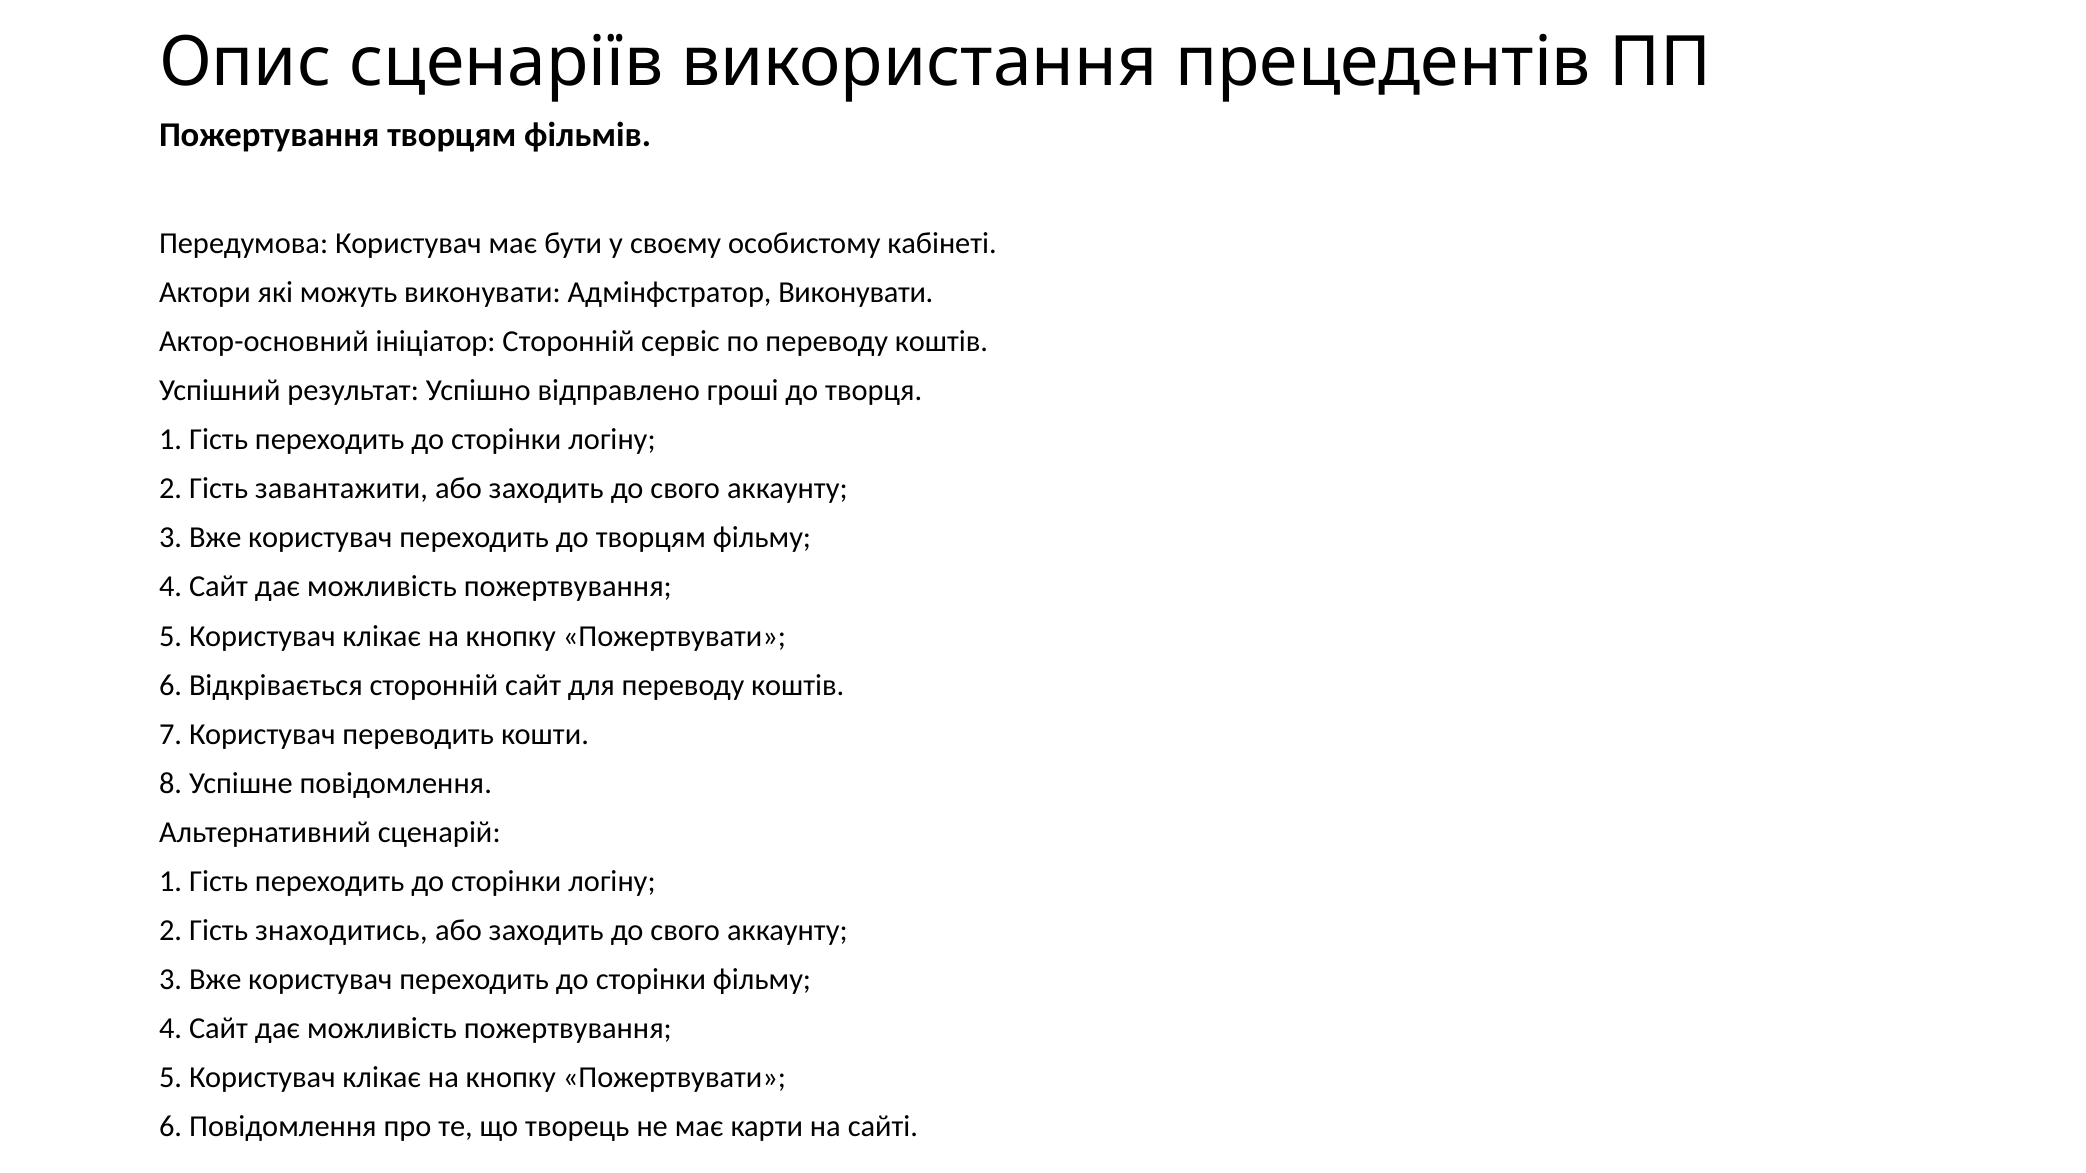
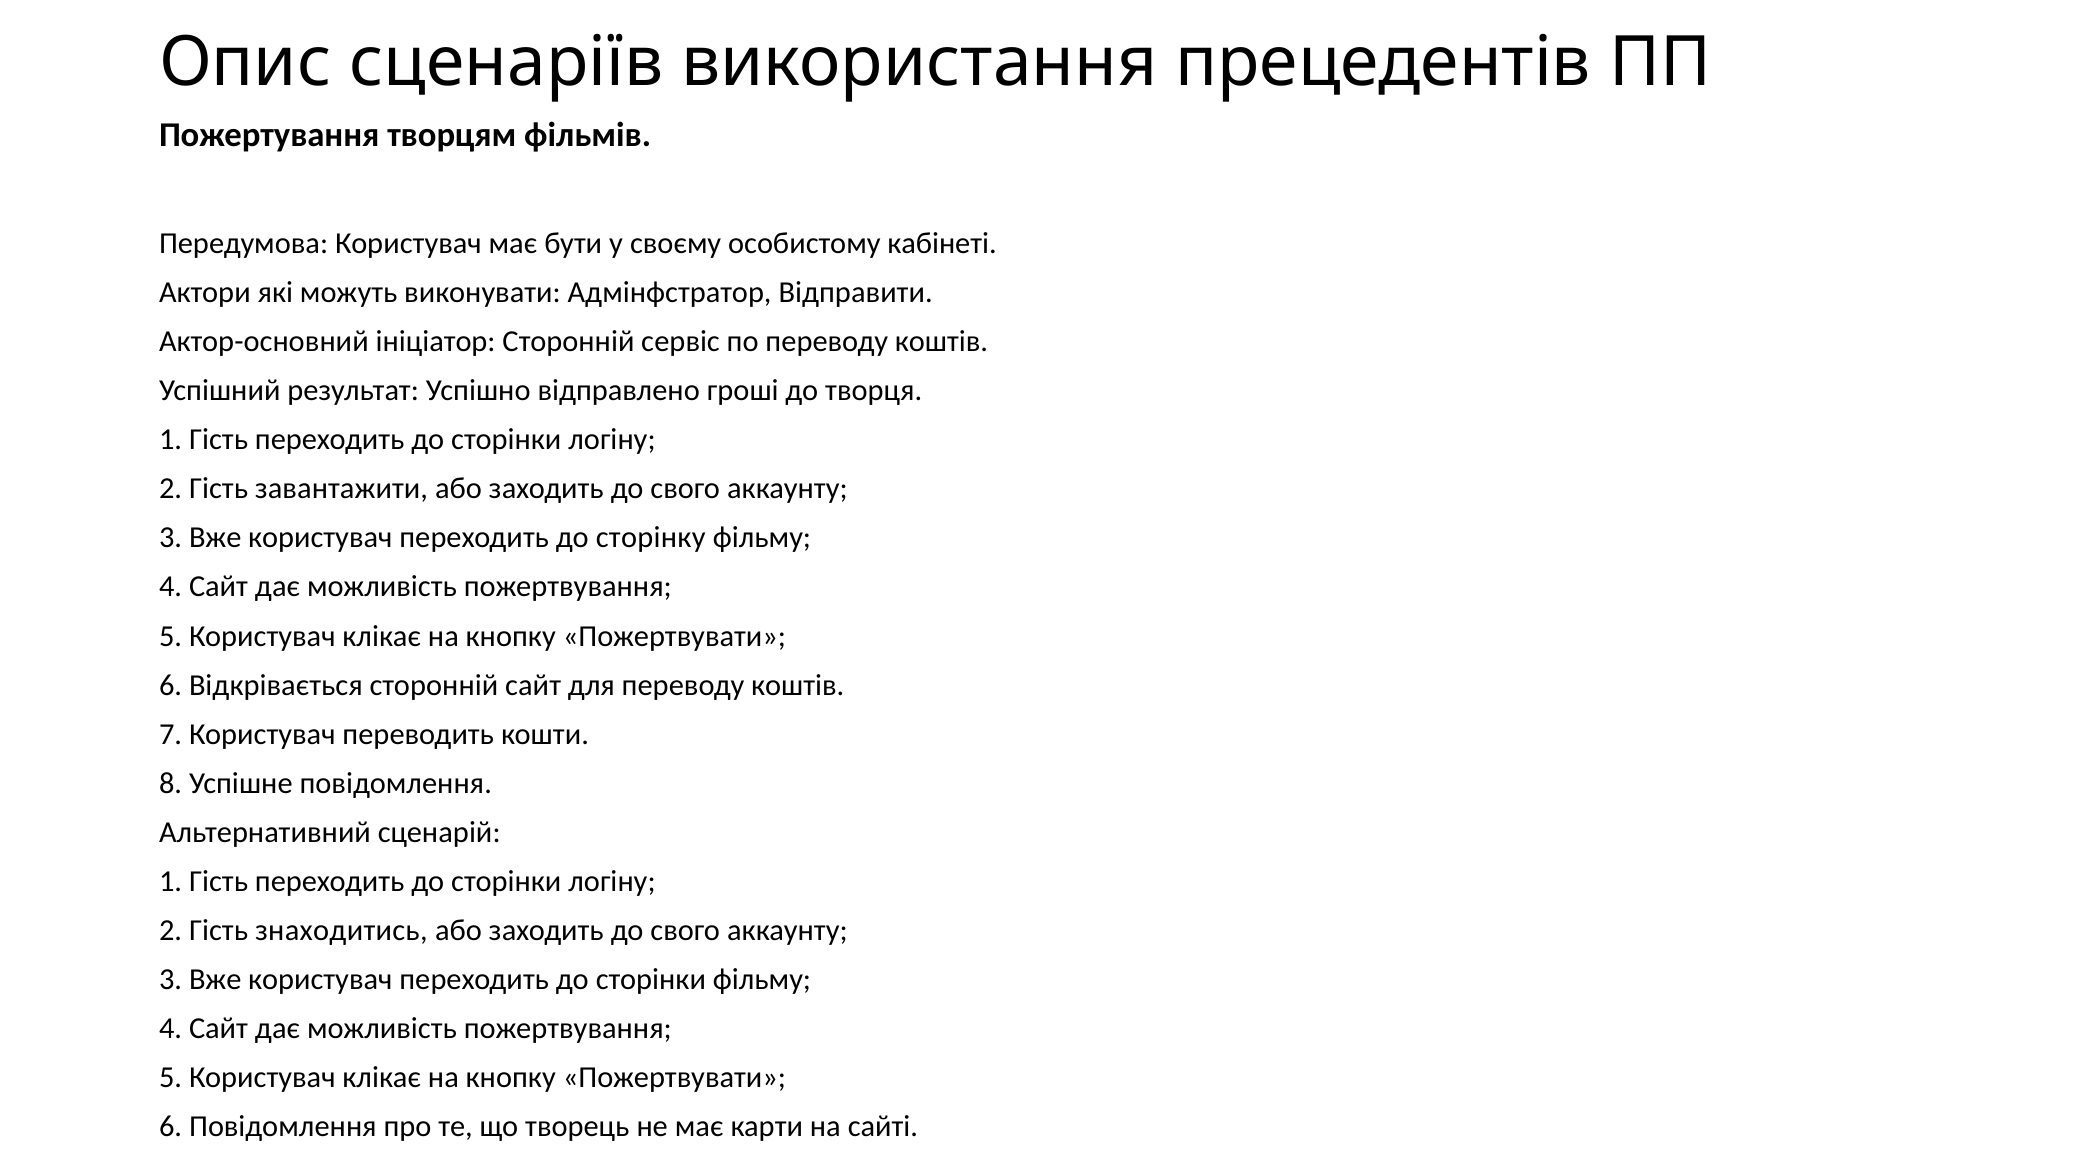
Адмінфстратор Виконувати: Виконувати -> Відправити (856, 293)
до творцям: творцям -> сторінку (651, 538)
